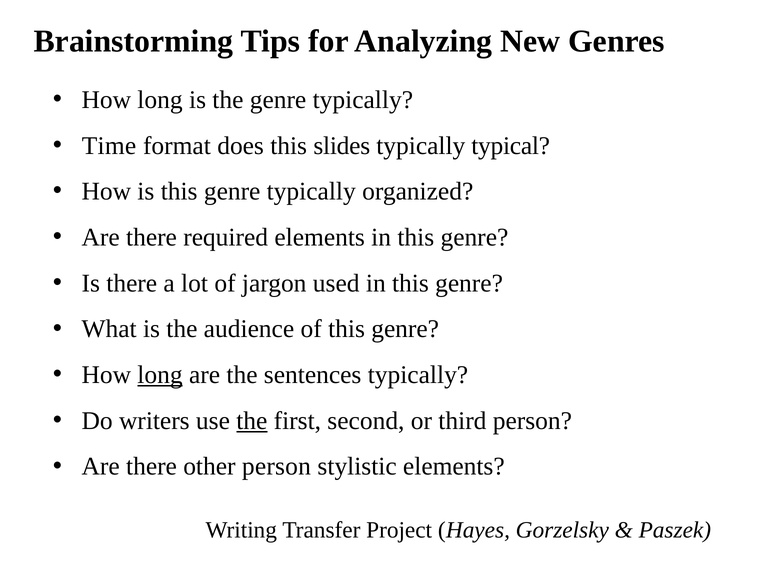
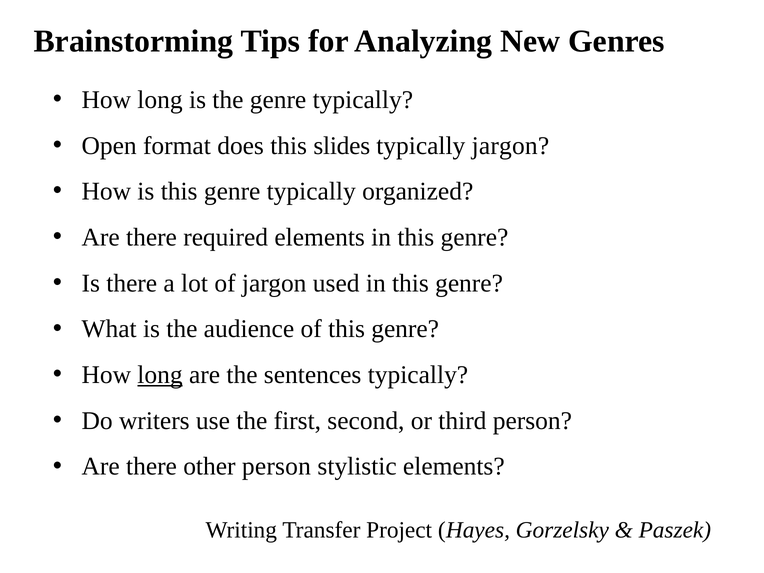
Time: Time -> Open (109, 146)
typically typical: typical -> jargon (510, 146)
the underline: present -> none (252, 421)
